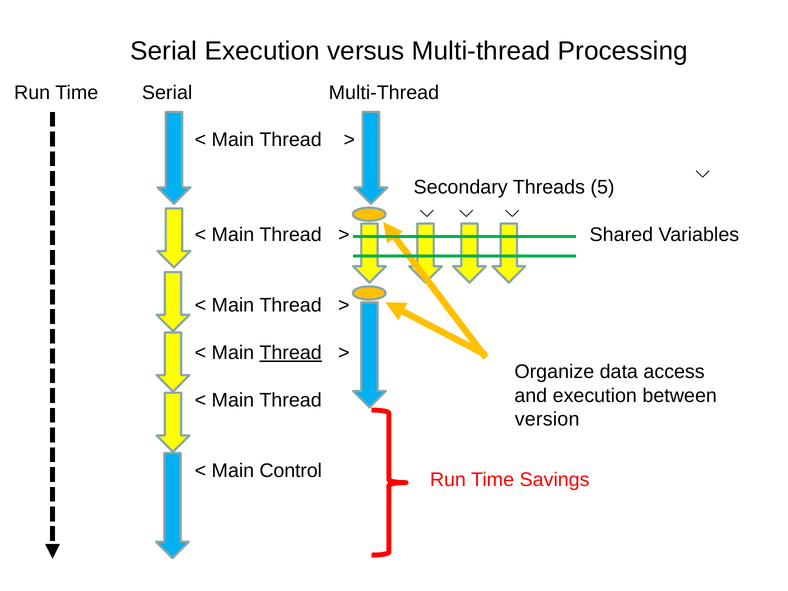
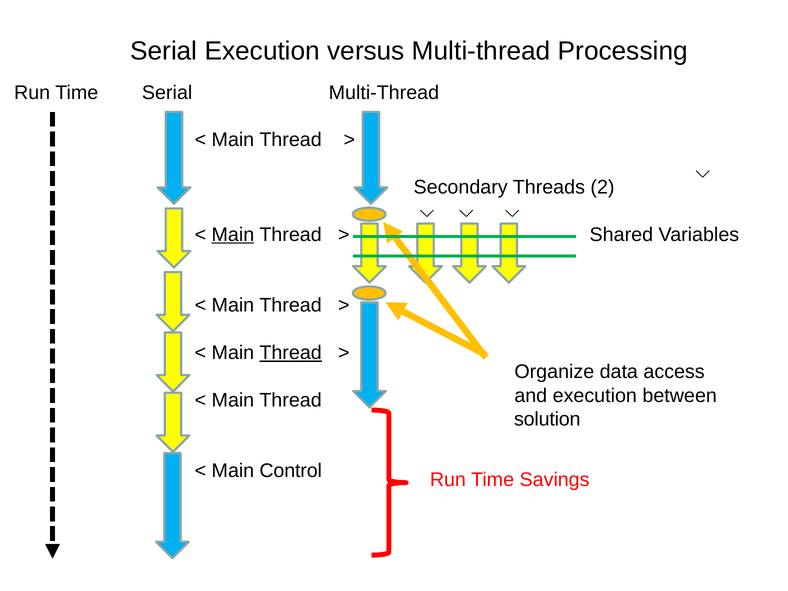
5: 5 -> 2 (602, 187)
Main underline: none -> present (233, 235)
version: version -> solution (547, 419)
